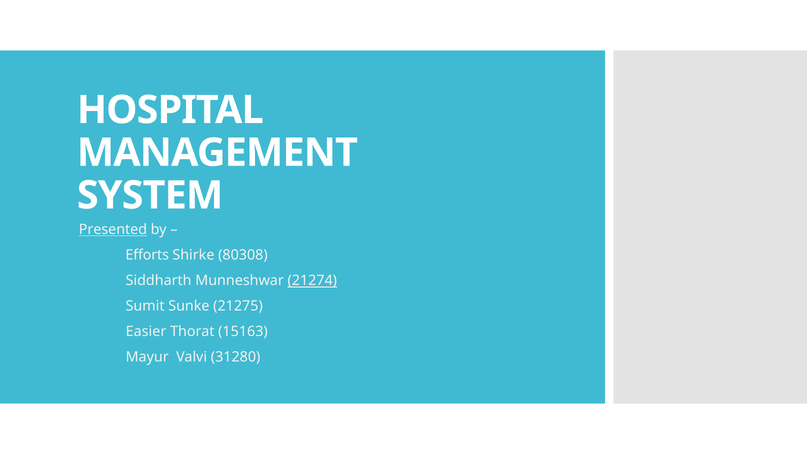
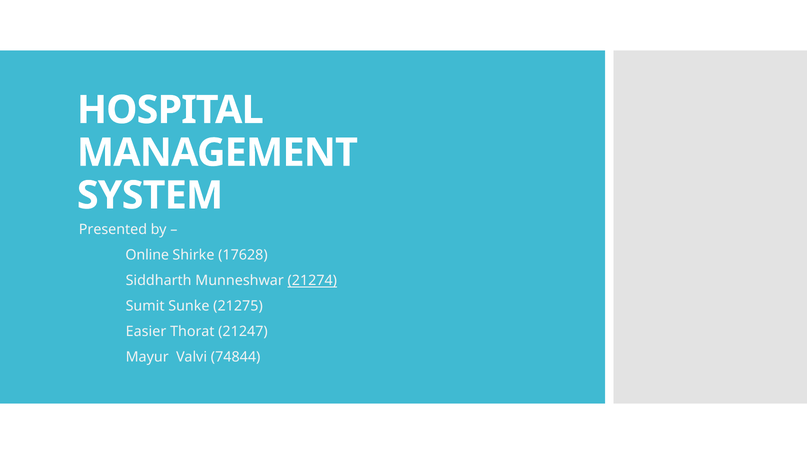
Presented underline: present -> none (113, 230)
Efforts: Efforts -> Online (147, 255)
80308: 80308 -> 17628 (243, 255)
15163: 15163 -> 21247 (243, 332)
31280: 31280 -> 74844 (236, 357)
